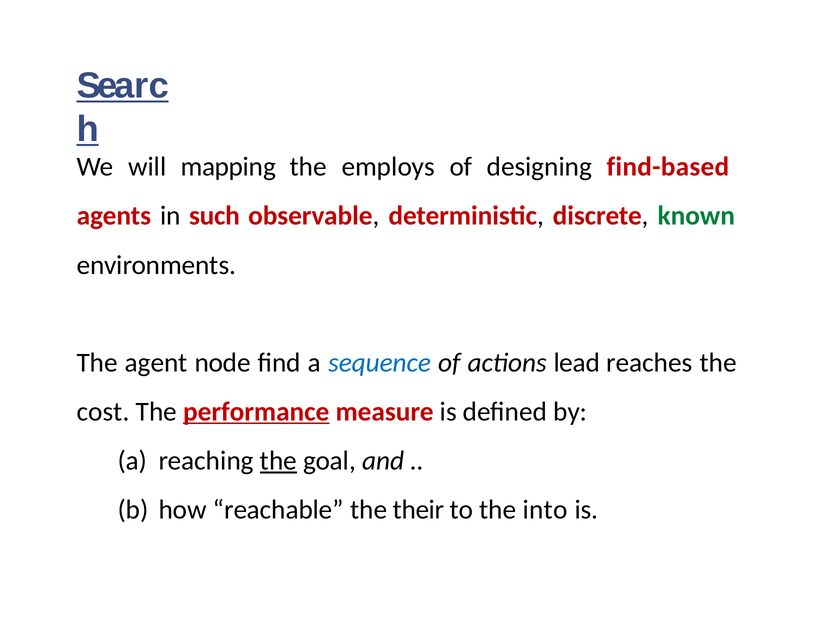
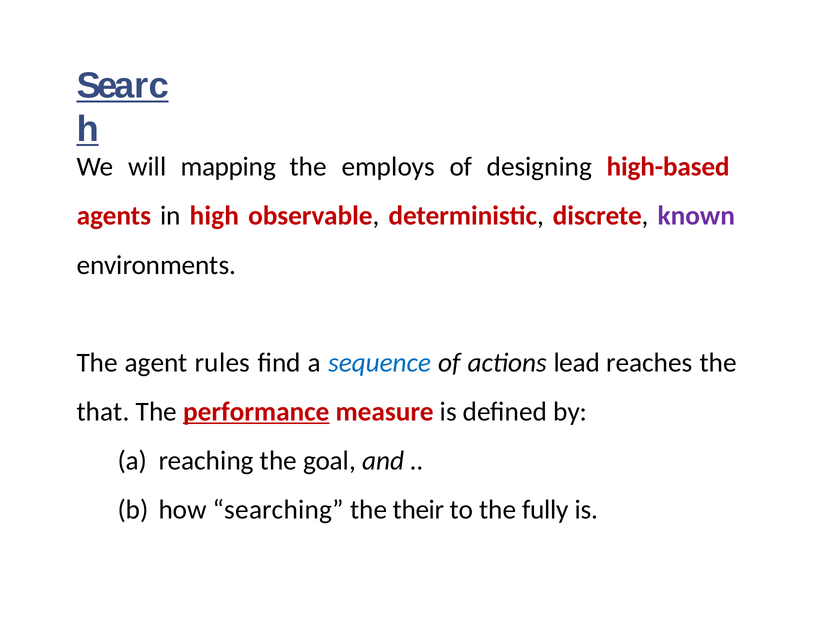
find-based: find-based -> high-based (668, 167)
such: such -> high (214, 216)
known colour: green -> purple (696, 216)
node: node -> rules (222, 363)
cost: cost -> that (103, 412)
the underline: present -> none (278, 461)
reachable: reachable -> searching (278, 510)
into: into -> fully (545, 510)
